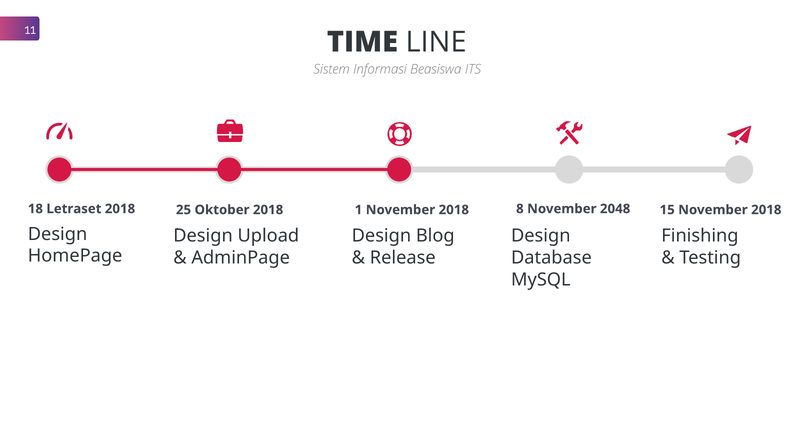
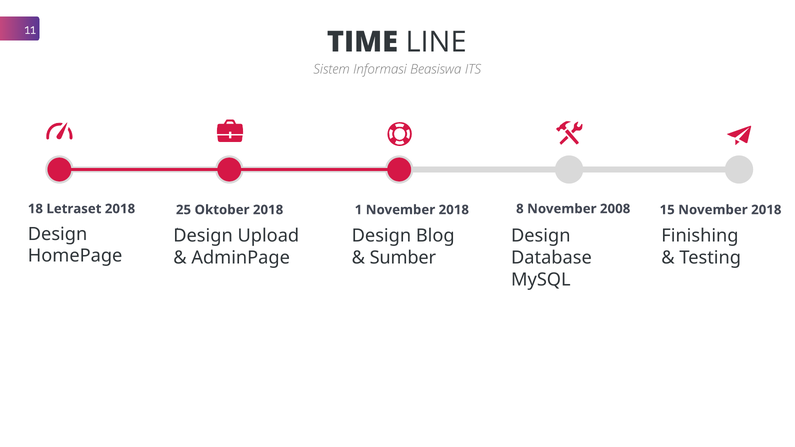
2048: 2048 -> 2008 (615, 209)
Release: Release -> Sumber (403, 258)
